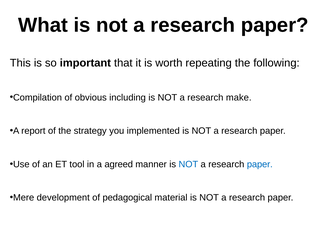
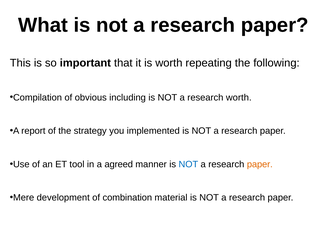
research make: make -> worth (239, 98)
paper colour: blue -> orange (260, 165)
pedagogical: pedagogical -> combination (127, 198)
